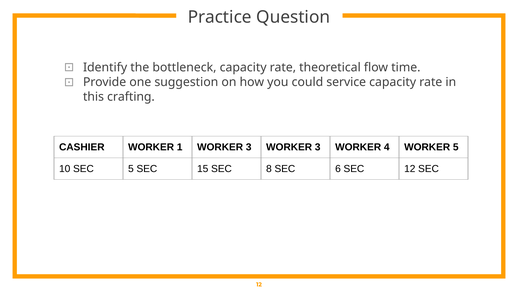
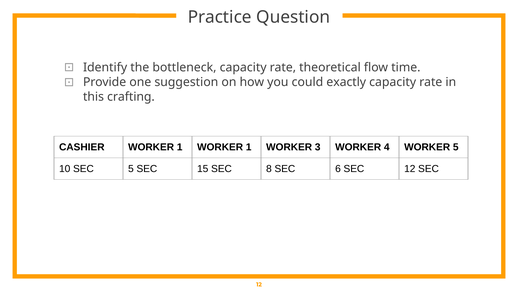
service: service -> exactly (346, 82)
1 WORKER 3: 3 -> 1 (249, 147)
